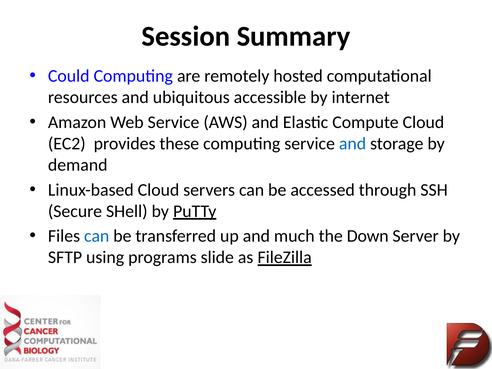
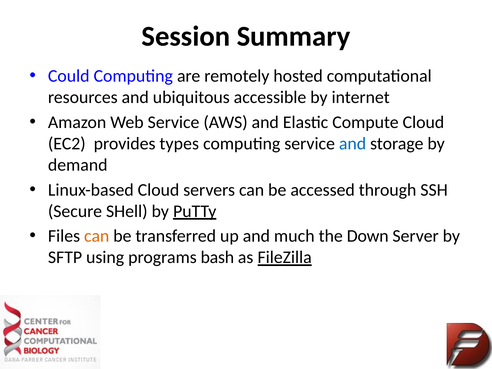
these: these -> types (179, 144)
can colour: blue -> orange (97, 236)
slide: slide -> bash (217, 257)
